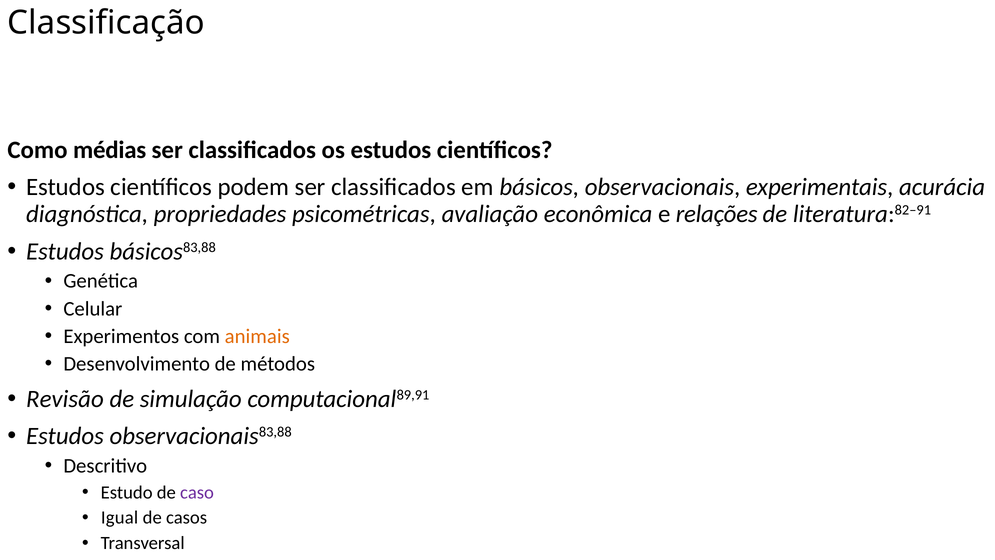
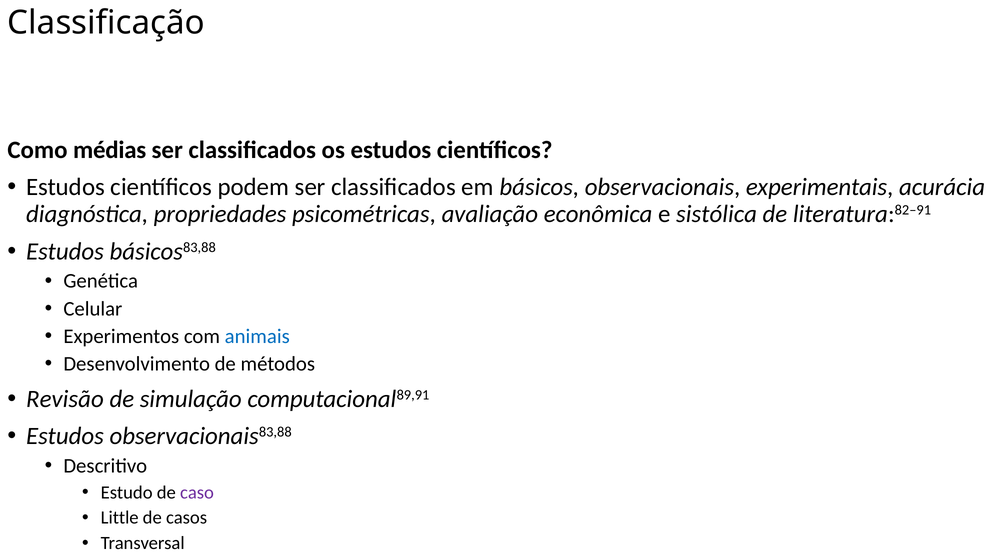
relações: relações -> sistólica (717, 214)
animais colour: orange -> blue (257, 336)
Igual: Igual -> Little (120, 517)
